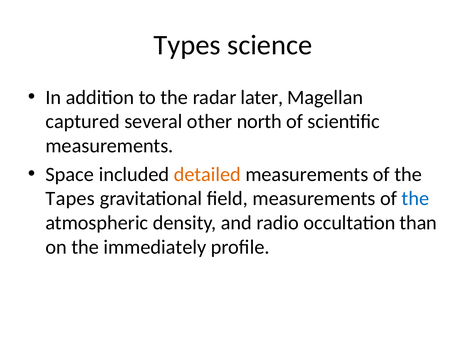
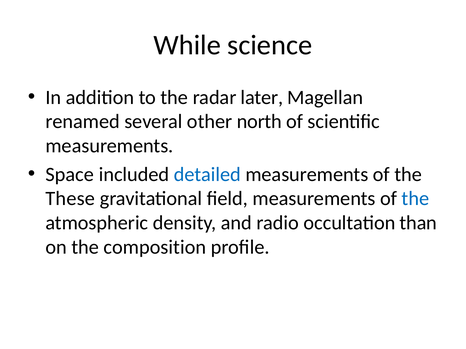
Types: Types -> While (187, 45)
captured: captured -> renamed (83, 122)
detailed colour: orange -> blue (207, 175)
Tapes: Tapes -> These (70, 199)
immediately: immediately -> composition (155, 248)
